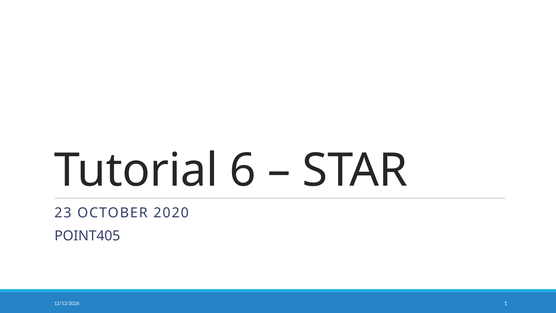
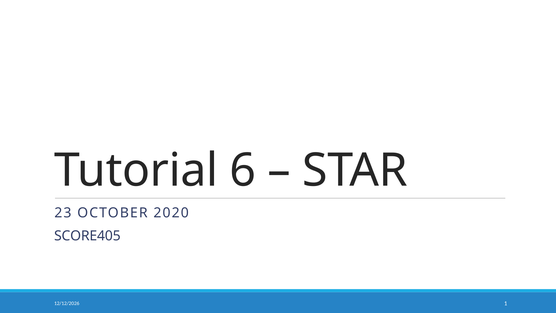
POINT405: POINT405 -> SCORE405 (87, 236)
